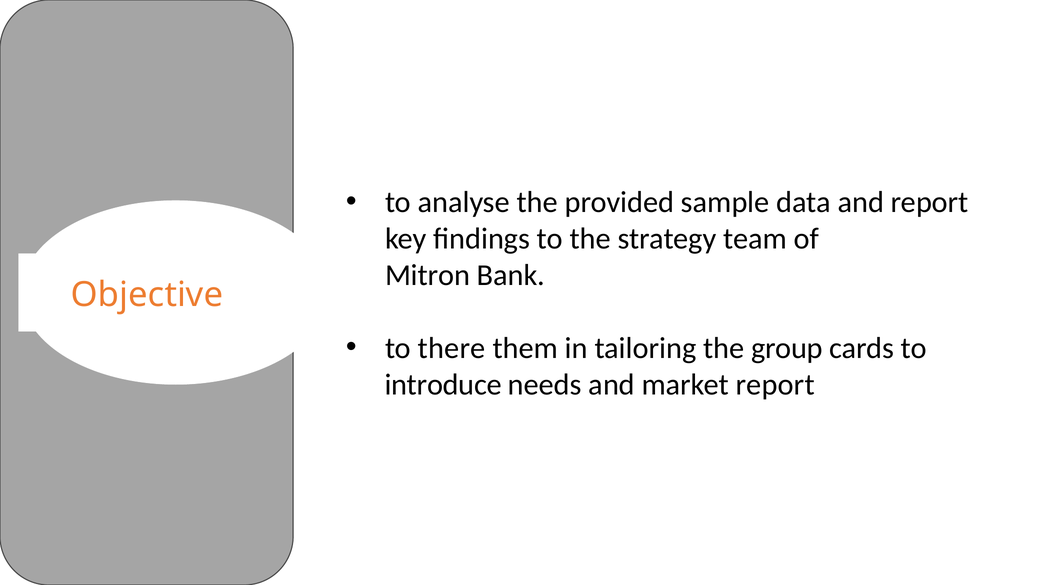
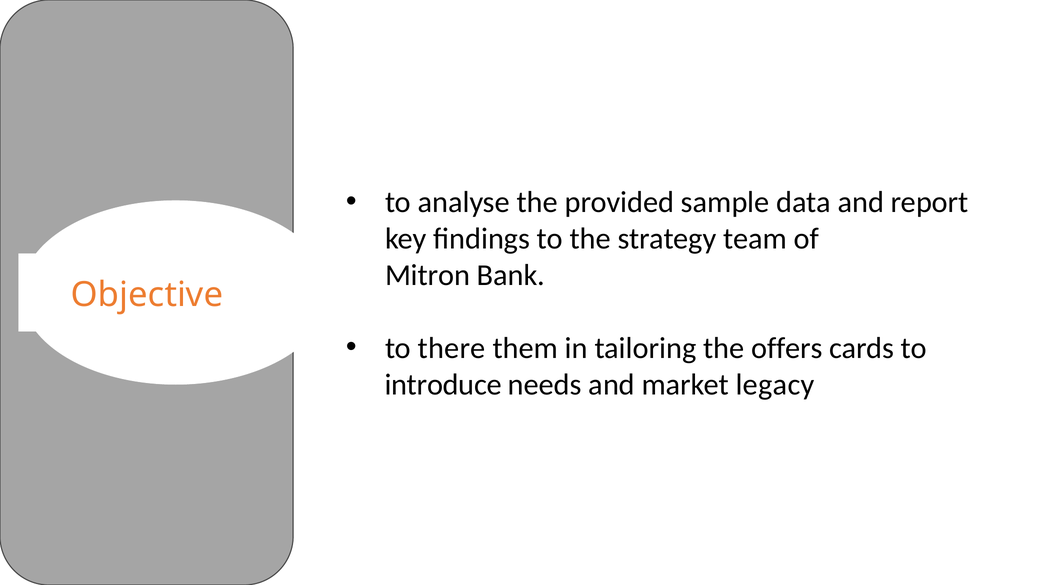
group: group -> offers (787, 348)
market report: report -> legacy (775, 385)
